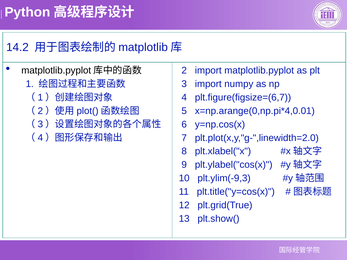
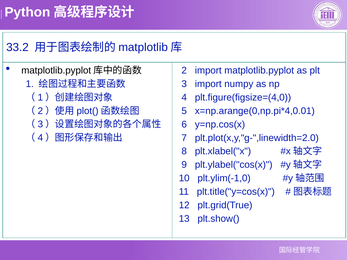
14.2: 14.2 -> 33.2 (17, 47)
plt.figure(figsize=(6,7: plt.figure(figsize=(6,7 -> plt.figure(figsize=(4,0 (243, 97)
plt.ylim(-9,3: plt.ylim(-9,3 -> plt.ylim(-1,0 (224, 178)
